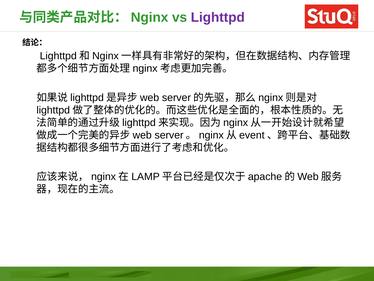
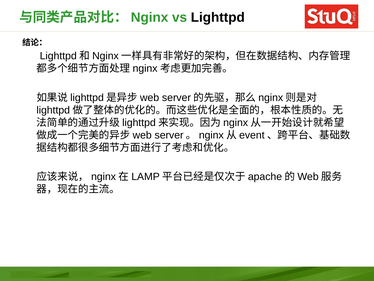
Lighttpd colour: purple -> black (218, 17)
